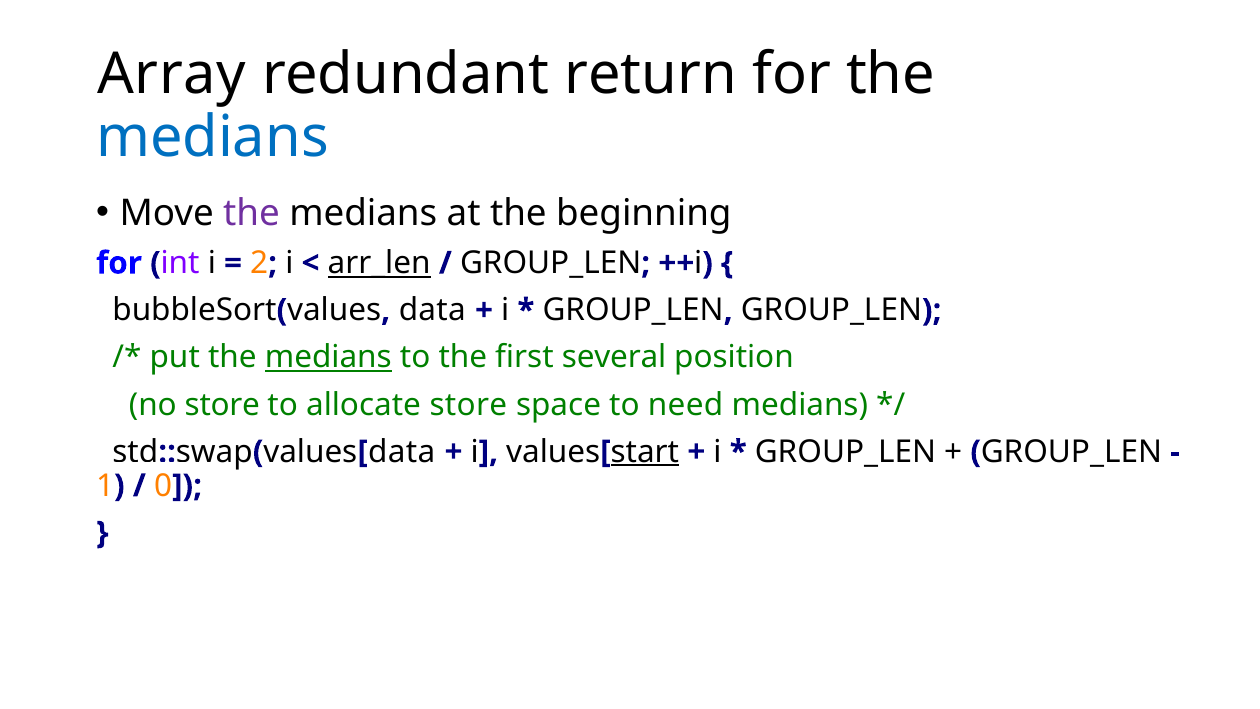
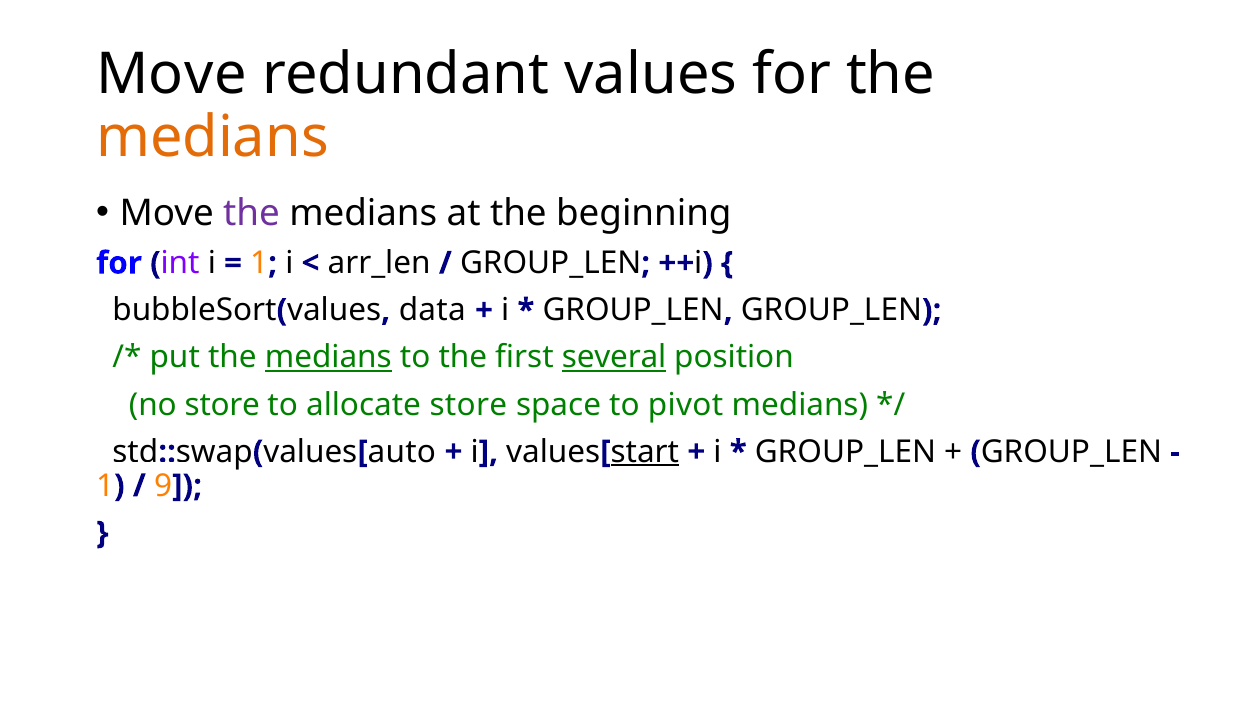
Array: Array -> Move (172, 75)
redundant return: return -> values (651, 75)
medians colour: blue -> orange (212, 137)
2: 2 -> 1 (259, 263)
arr_len underline: present -> none (379, 263)
several underline: none -> present (614, 357)
need: need -> pivot (686, 404)
data: data -> auto (402, 452)
0: 0 -> 9 (163, 486)
